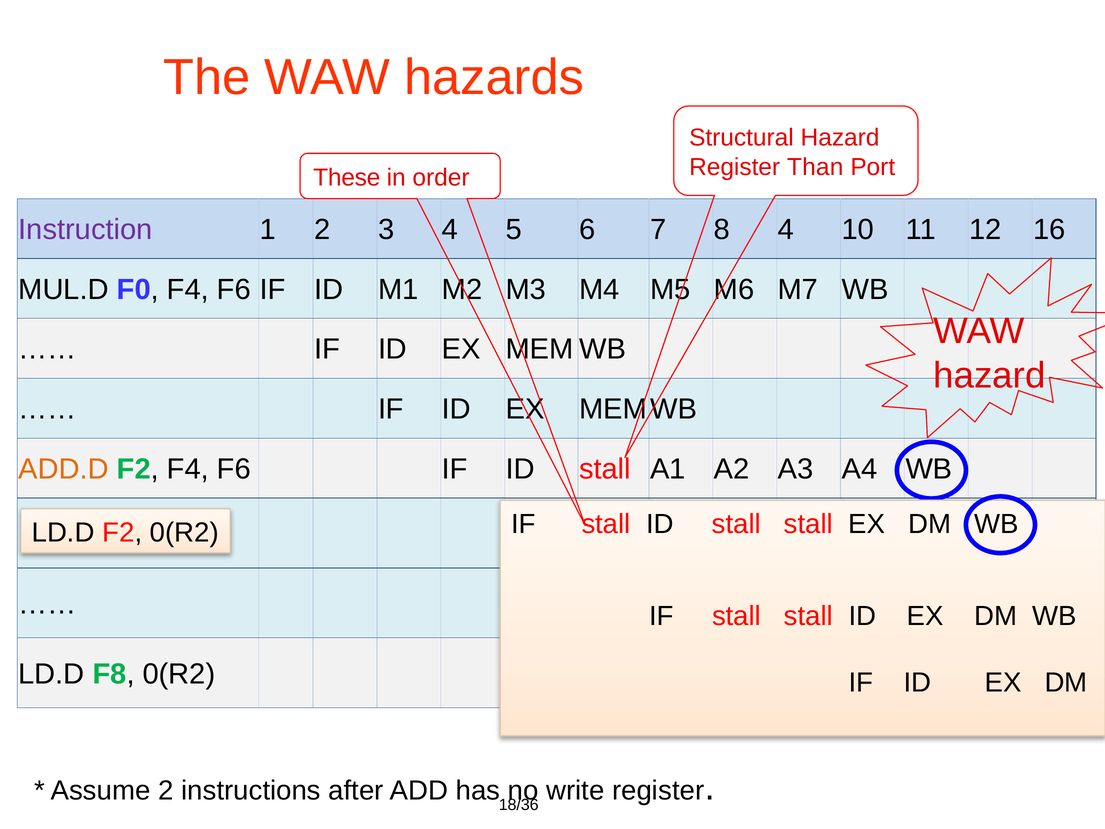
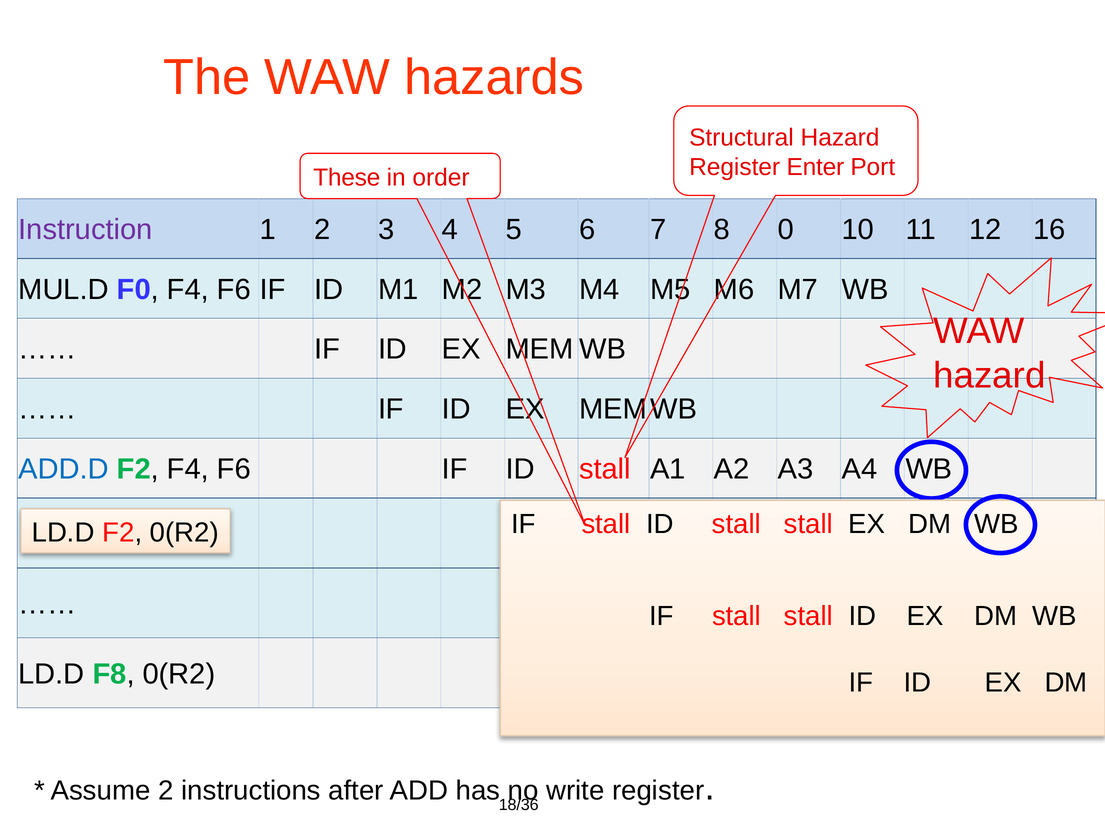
Than: Than -> Enter (815, 167)
8 4: 4 -> 0 (786, 230)
ADD.D colour: orange -> blue (64, 469)
